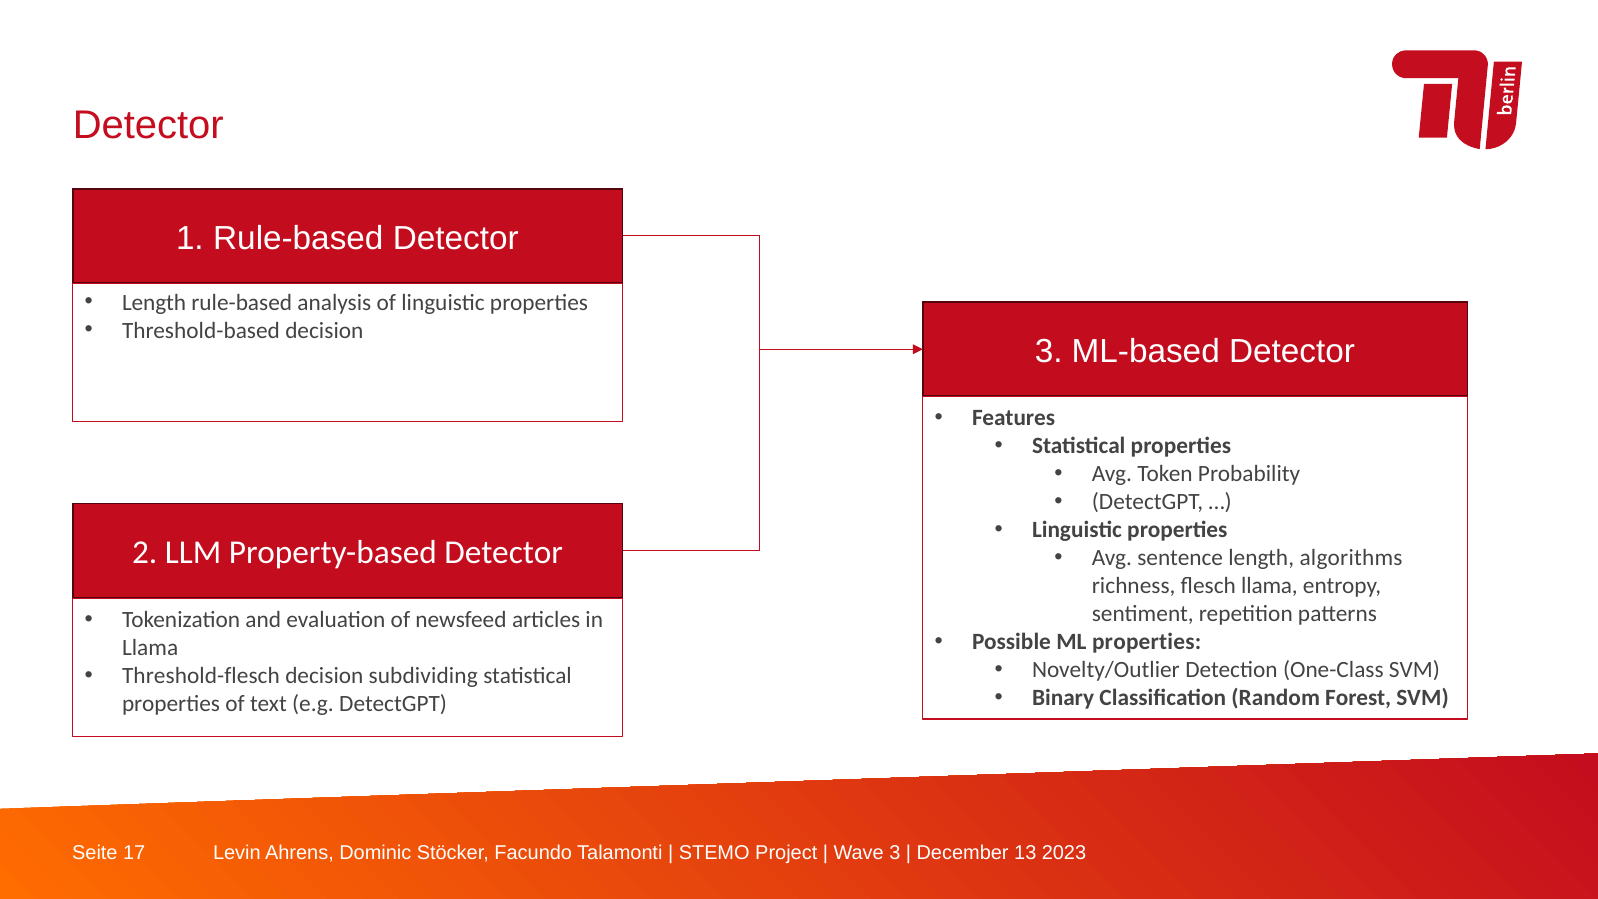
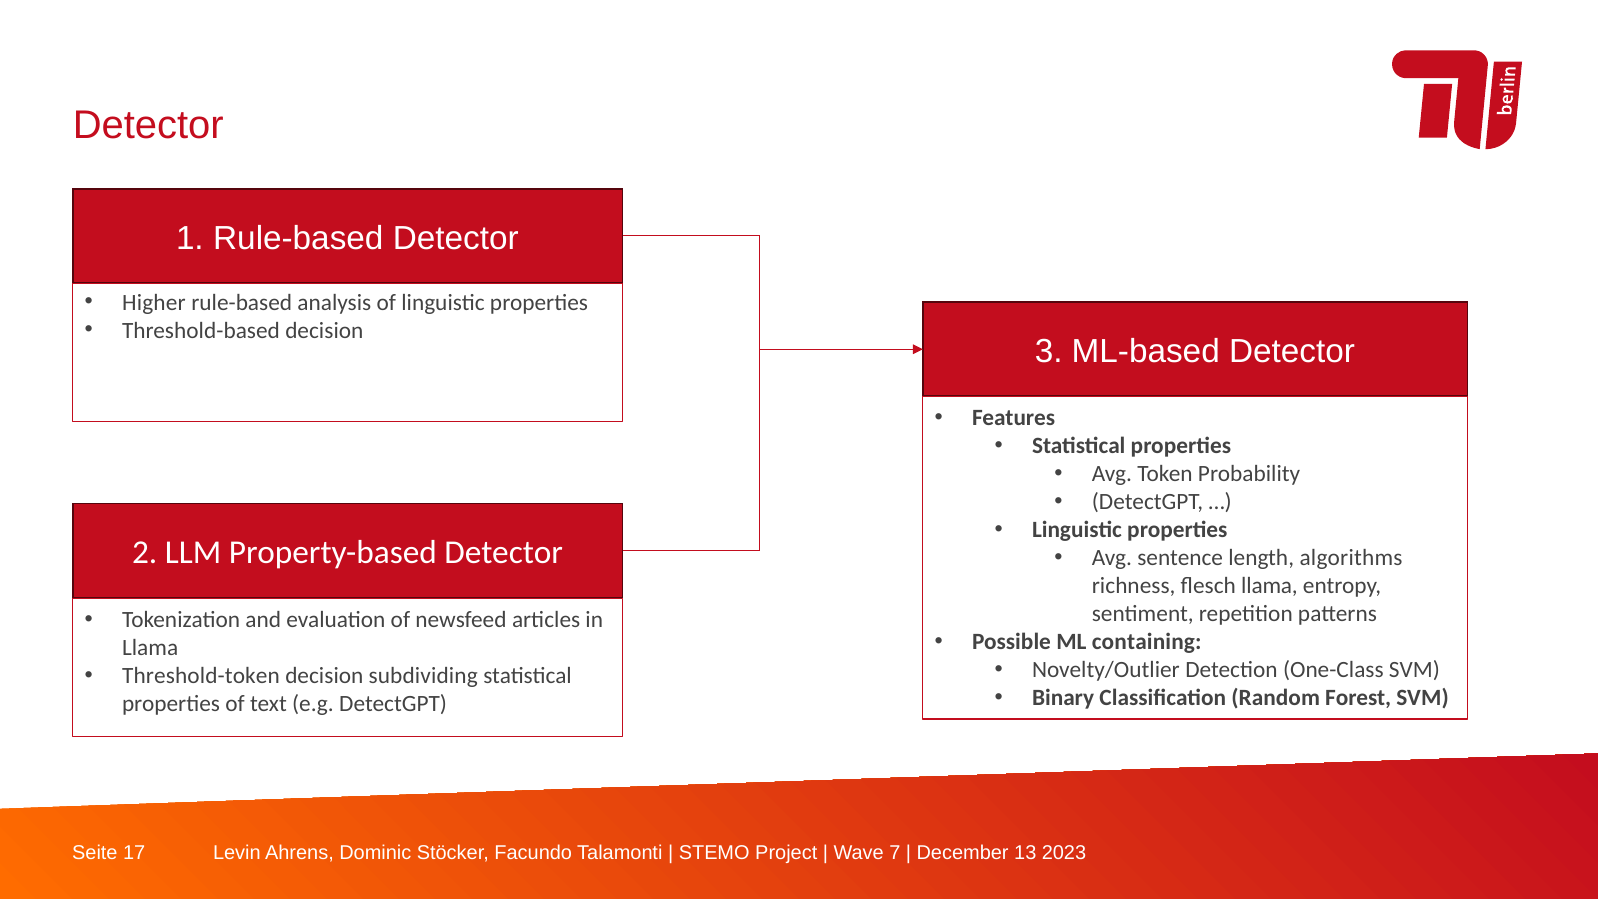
Length: Length -> Higher (154, 302)
ML properties: properties -> containing (1147, 642)
Threshold-flesch: Threshold-flesch -> Threshold-token (201, 676)
3: 3 -> 7 (895, 852)
